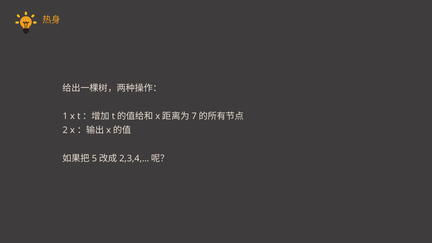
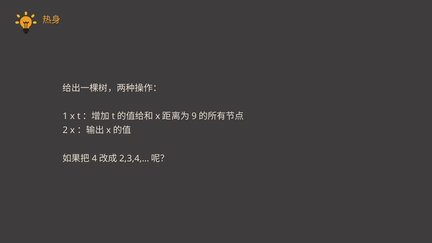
7: 7 -> 9 (194, 116)
5: 5 -> 4 (94, 158)
